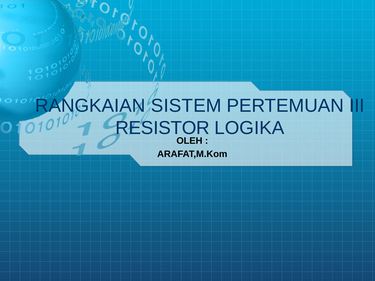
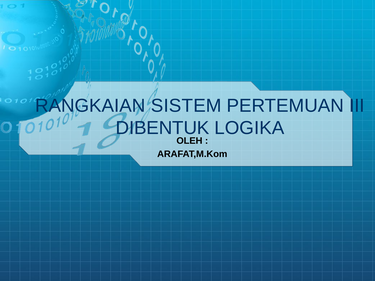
RESISTOR: RESISTOR -> DIBENTUK (163, 128)
